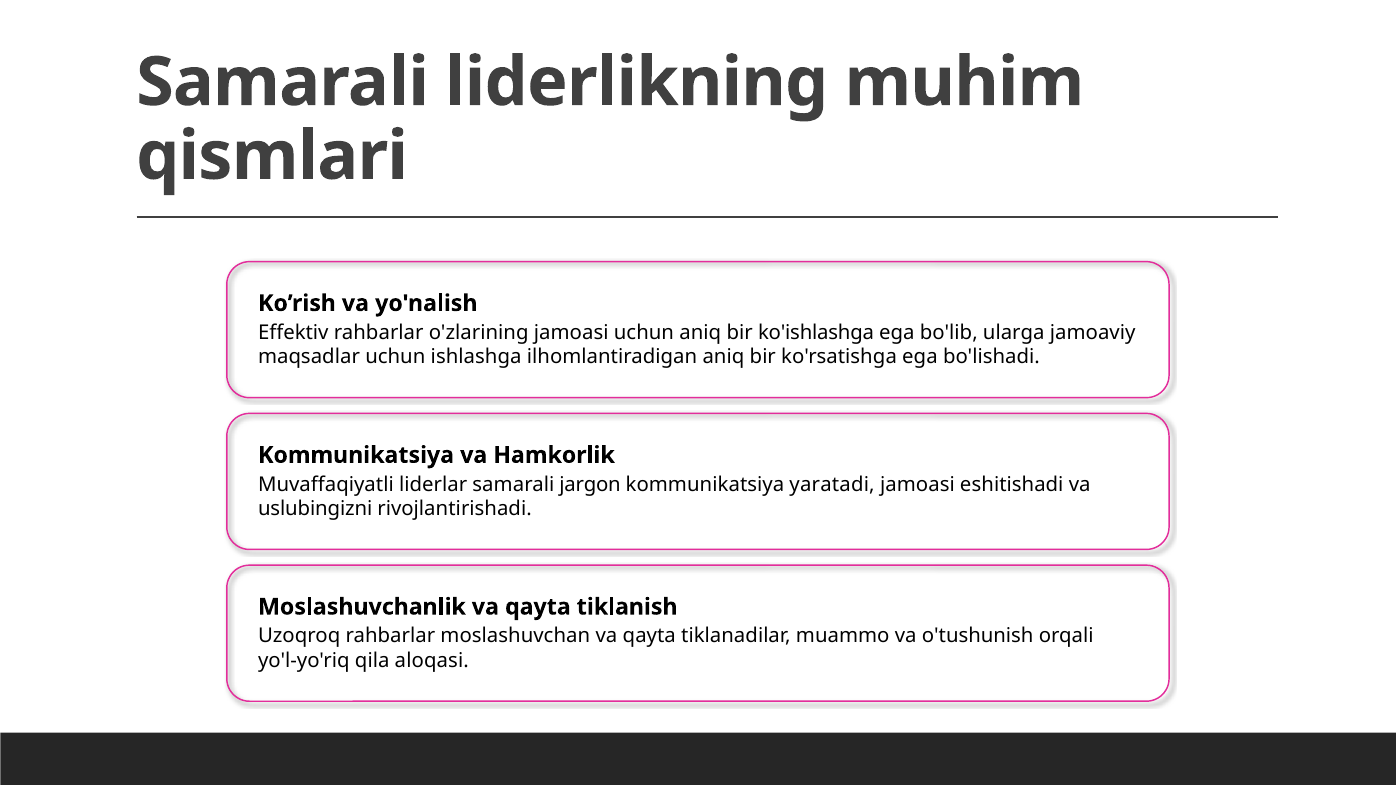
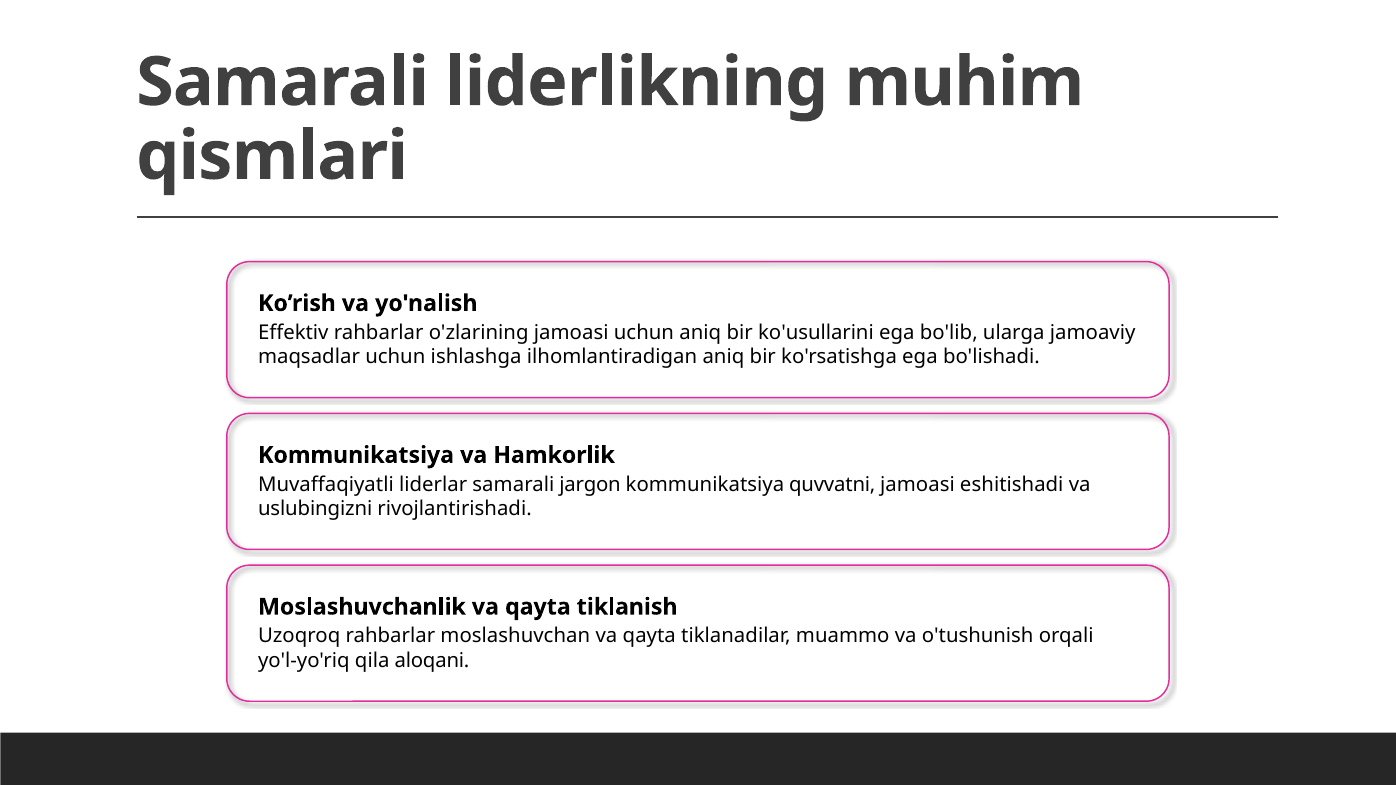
ko'ishlashga: ko'ishlashga -> ko'usullarini (816, 333)
yaratadi: yaratadi -> quvvatni (832, 485)
aloqasi: aloqasi -> aloqani (432, 661)
